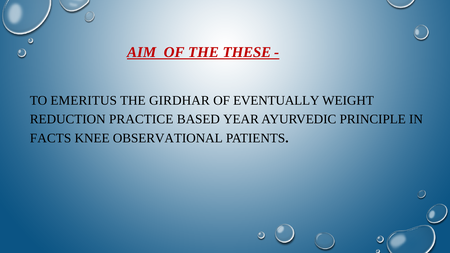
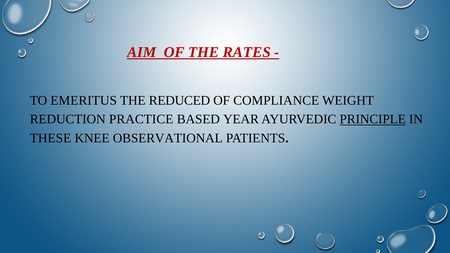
THESE: THESE -> RATES (247, 52)
GIRDHAR: GIRDHAR -> REDUCED (180, 100)
EVENTUALLY: EVENTUALLY -> COMPLIANCE (276, 100)
PRINCIPLE underline: none -> present (373, 119)
FACTS: FACTS -> THESE (51, 138)
